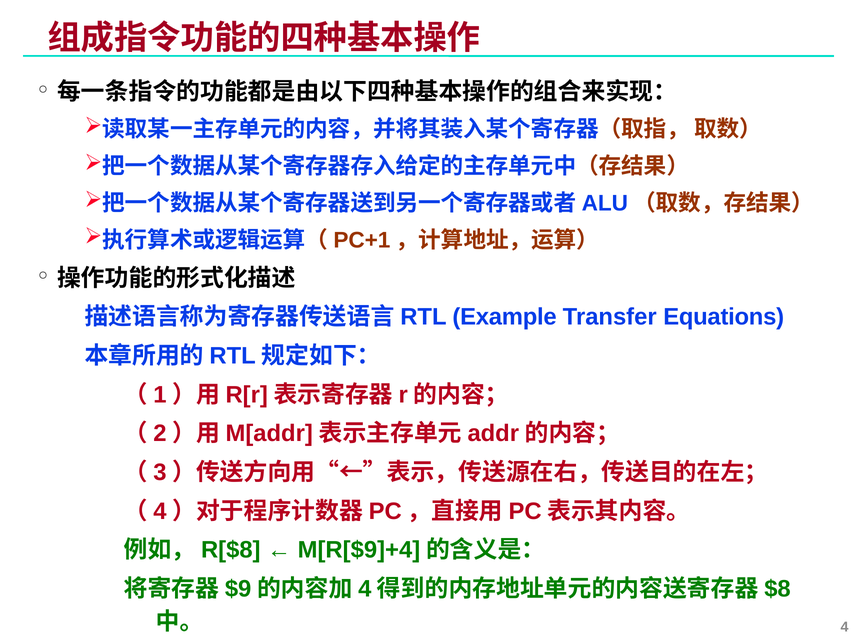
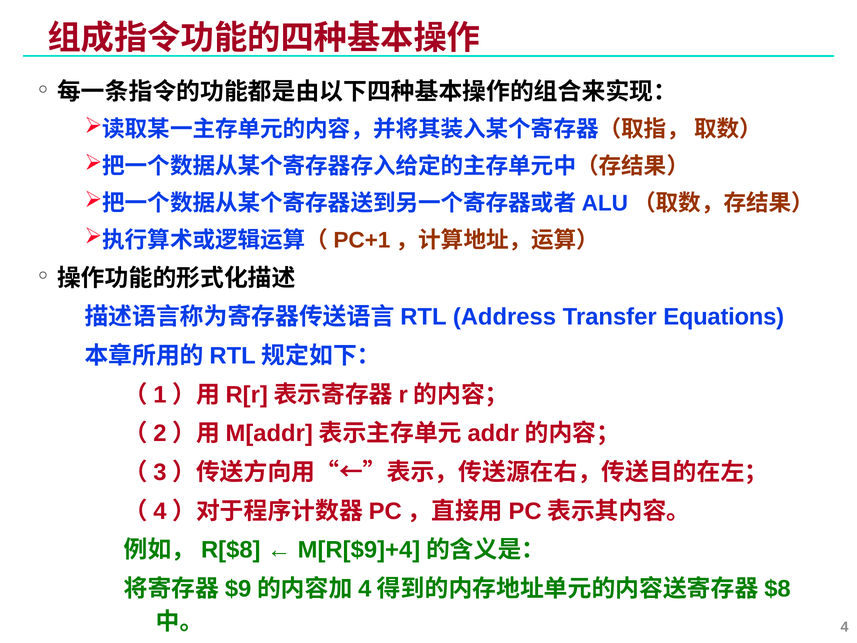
Example: Example -> Address (504, 317)
